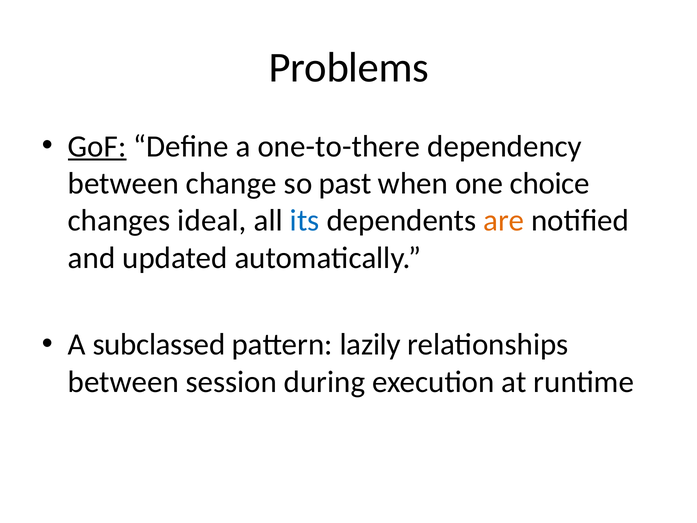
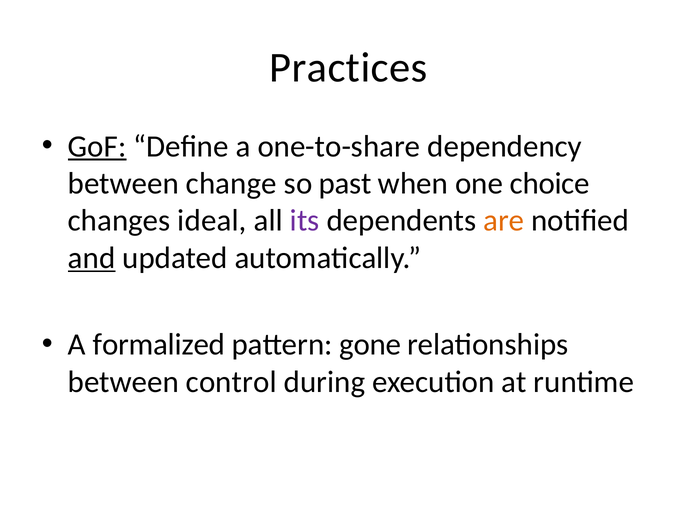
Problems: Problems -> Practices (348, 67)
one-to-there: one-to-there -> one-to-share (339, 146)
its colour: blue -> purple (305, 221)
and underline: none -> present (92, 258)
subclassed: subclassed -> formalized (159, 345)
lazily: lazily -> gone (370, 345)
session: session -> control (231, 382)
